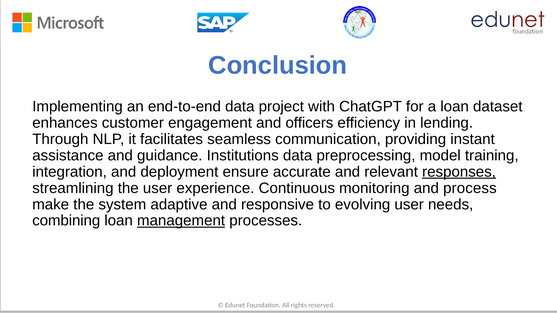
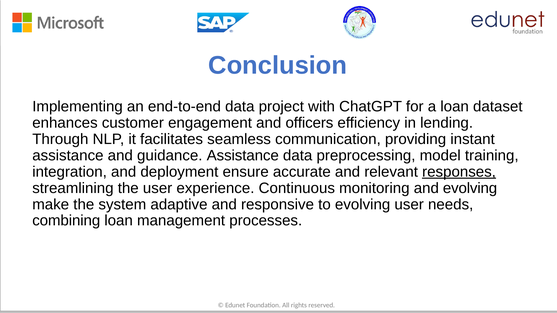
guidance Institutions: Institutions -> Assistance (243, 156)
and process: process -> evolving (470, 188)
management underline: present -> none (181, 221)
